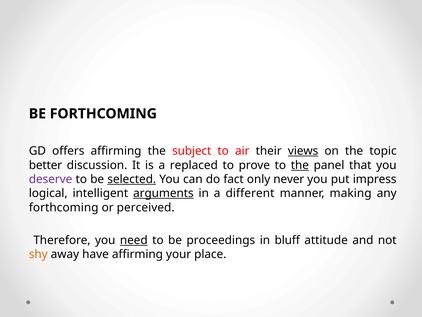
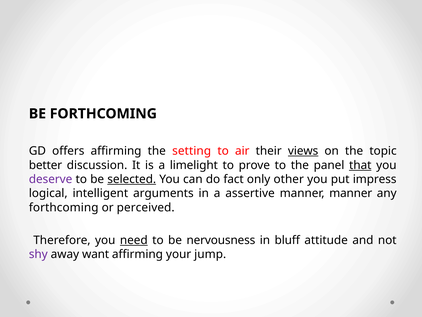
subject: subject -> setting (192, 151)
replaced: replaced -> limelight (194, 165)
the underline: present -> none (300, 165)
that underline: none -> present (360, 165)
never: never -> other (289, 179)
arguments underline: present -> none (163, 193)
different: different -> assertive (250, 193)
manner making: making -> manner (351, 193)
proceedings: proceedings -> nervousness (221, 240)
shy colour: orange -> purple (38, 254)
have: have -> want (96, 254)
place: place -> jump (210, 254)
